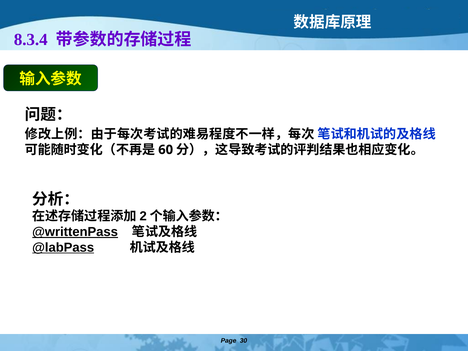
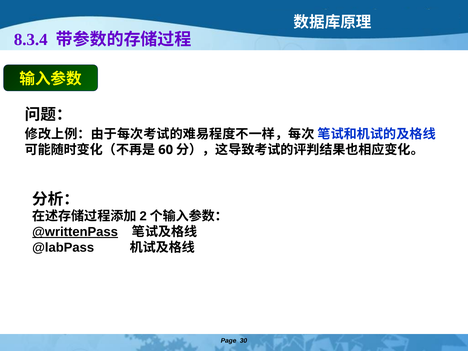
@labPass underline: present -> none (63, 248)
